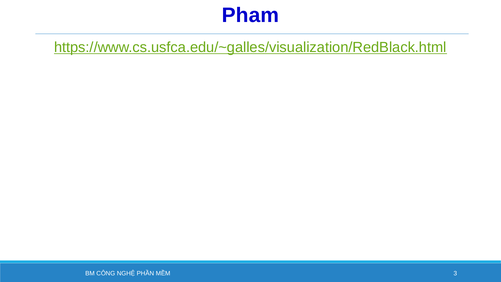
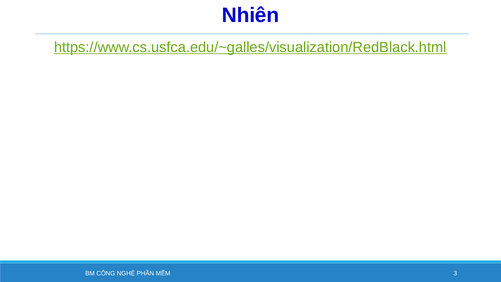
Pham: Pham -> Nhiên (251, 15)
